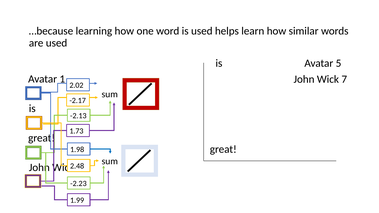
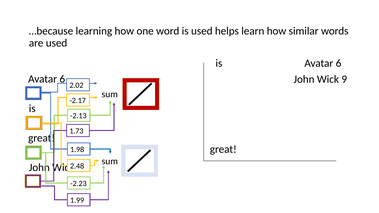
5: 5 -> 6 (339, 63)
1: 1 -> 6 (62, 79)
7: 7 -> 9 (344, 79)
